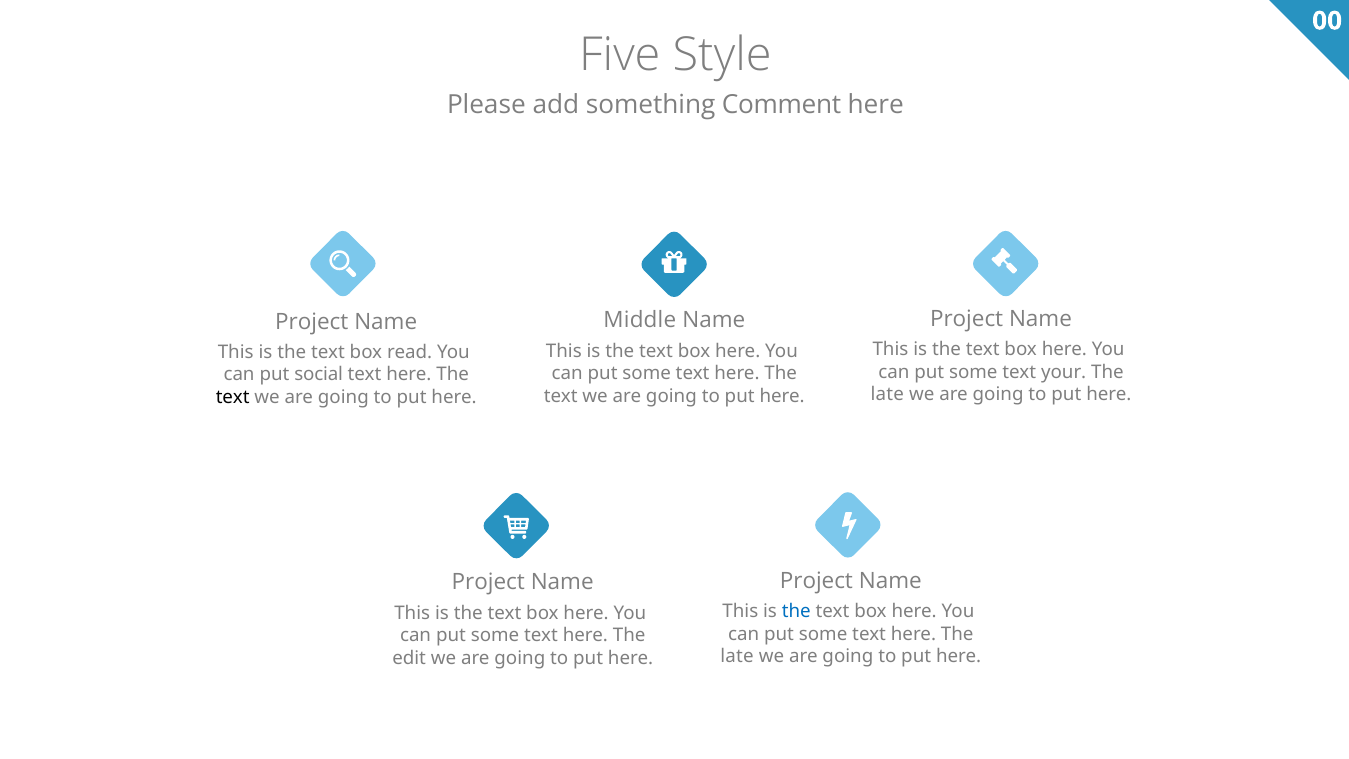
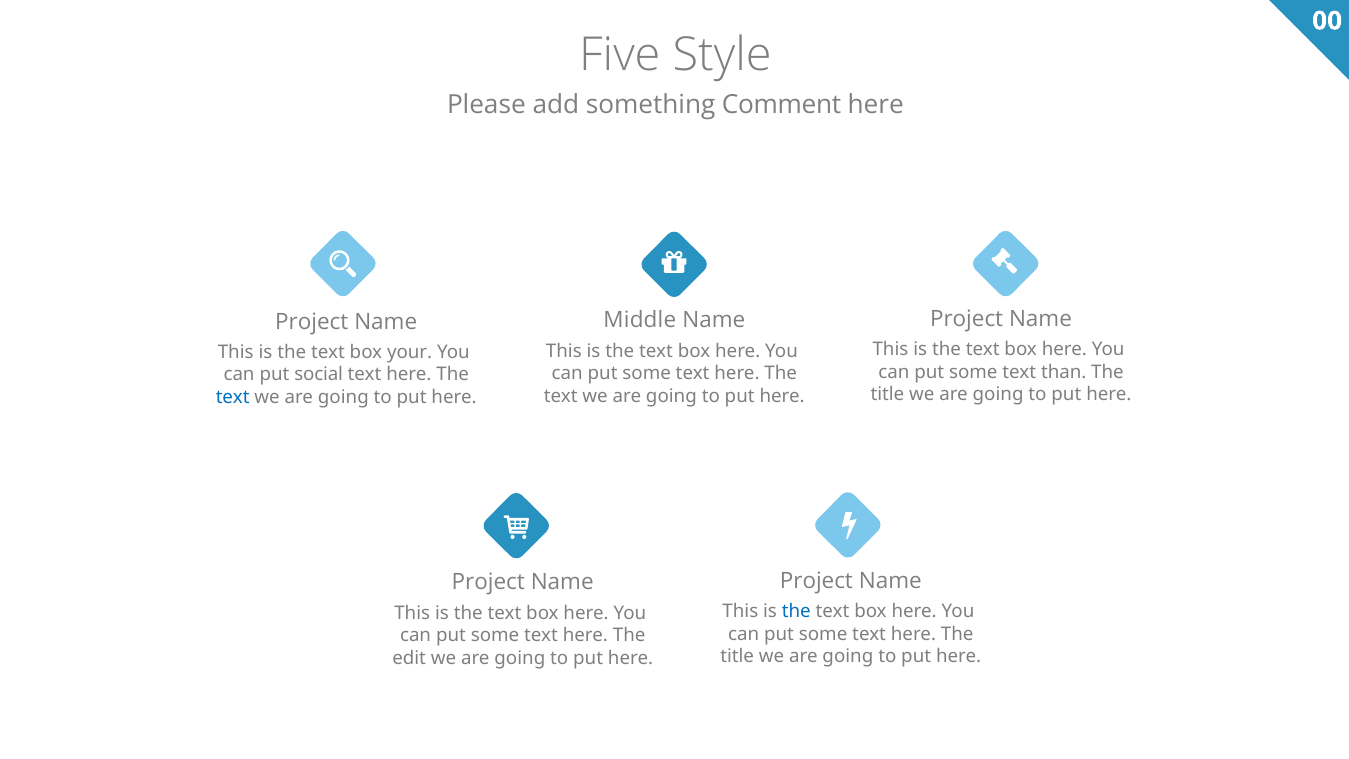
read: read -> your (410, 352)
your: your -> than (1064, 372)
late: late -> title (887, 394)
text colour: black -> blue (233, 397)
late: late -> title (737, 656)
